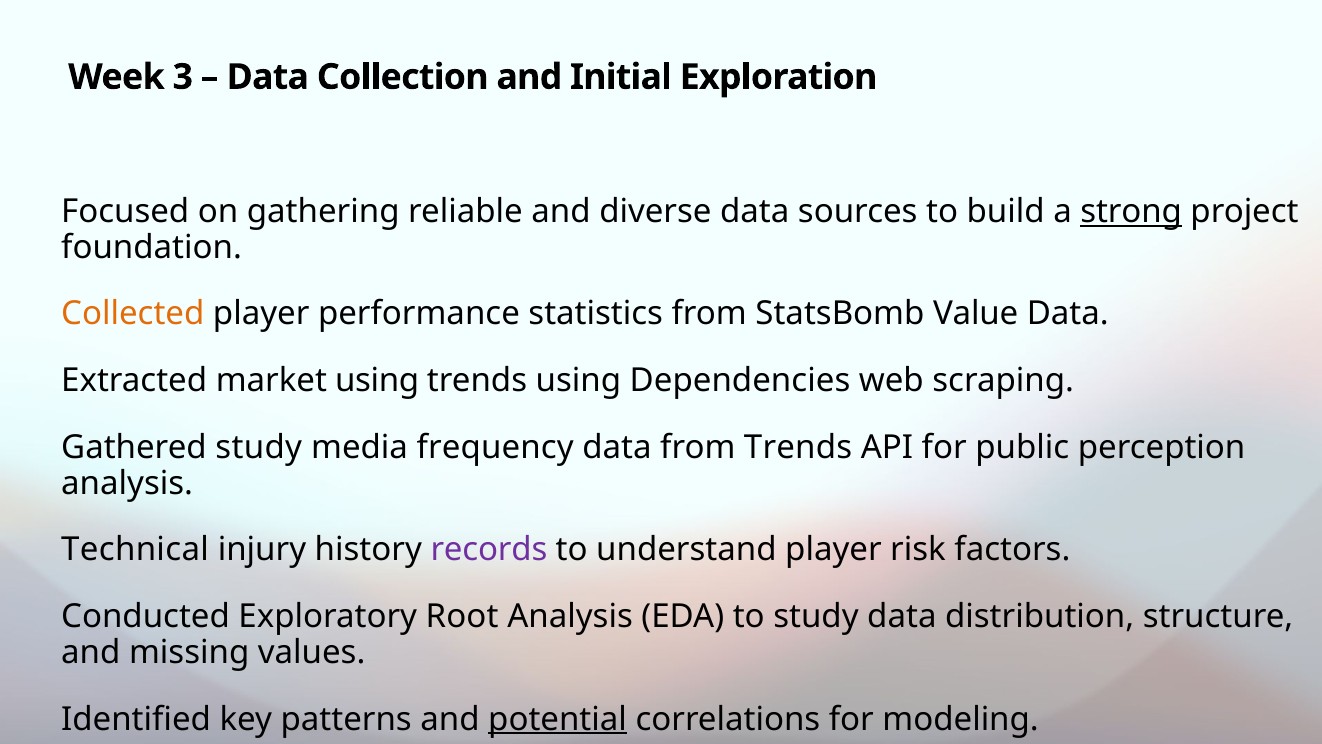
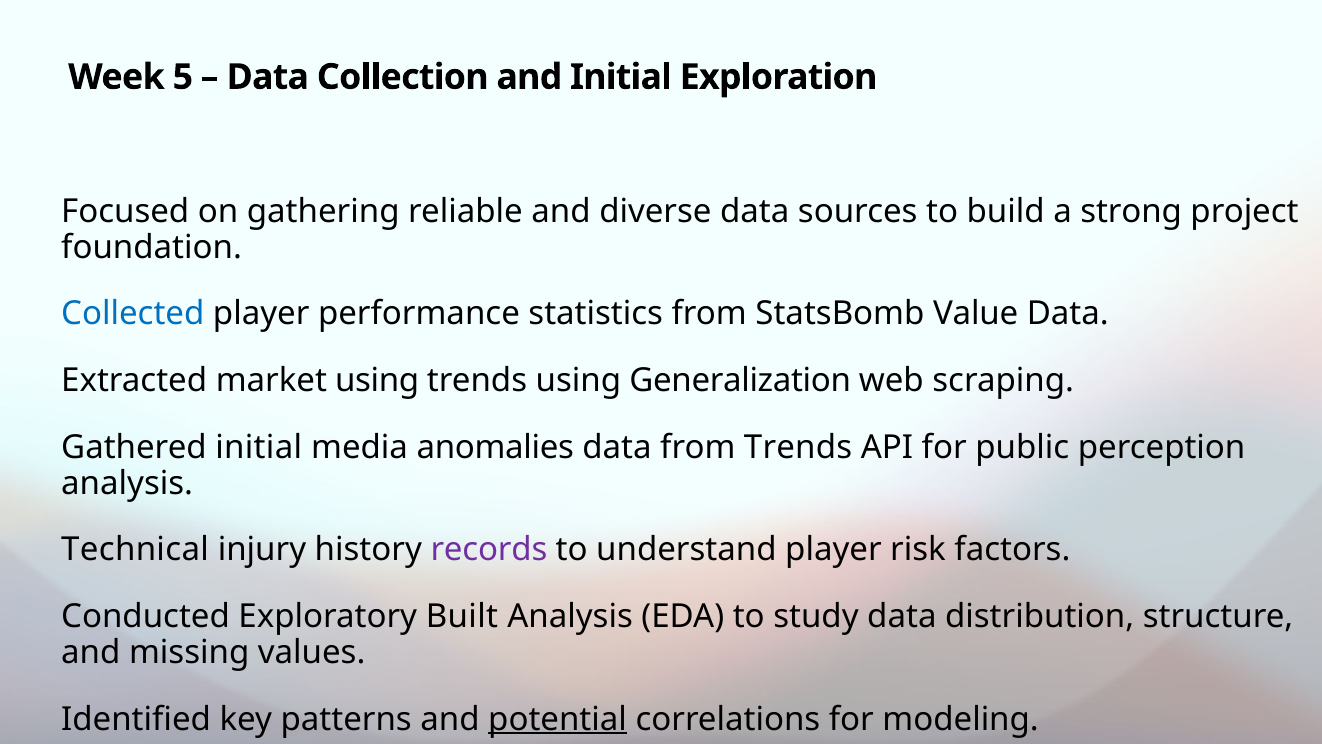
3: 3 -> 5 (183, 77)
strong underline: present -> none (1131, 212)
Collected colour: orange -> blue (133, 314)
Dependencies: Dependencies -> Generalization (740, 381)
Gathered study: study -> initial (259, 447)
frequency: frequency -> anomalies (495, 447)
Root: Root -> Built (462, 616)
